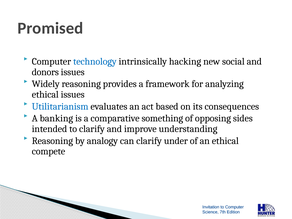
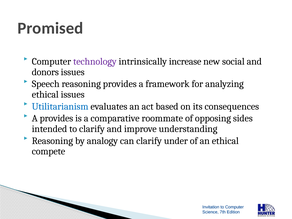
technology colour: blue -> purple (95, 61)
hacking: hacking -> increase (185, 61)
Widely: Widely -> Speech (46, 84)
A banking: banking -> provides (56, 118)
something: something -> roommate (162, 118)
